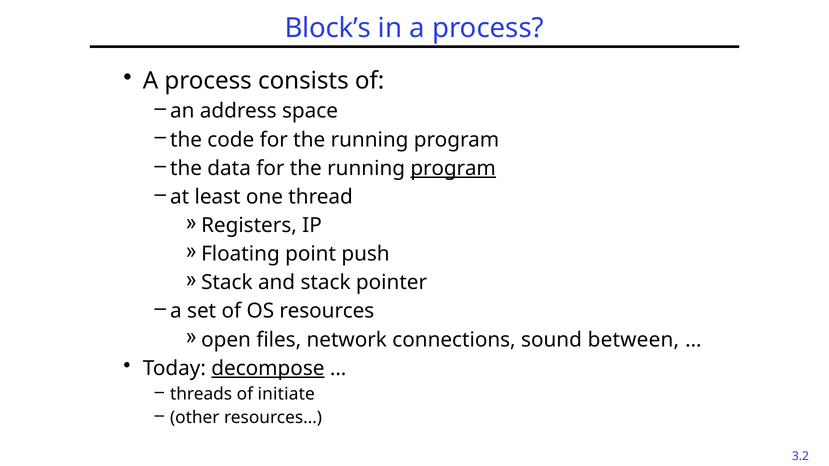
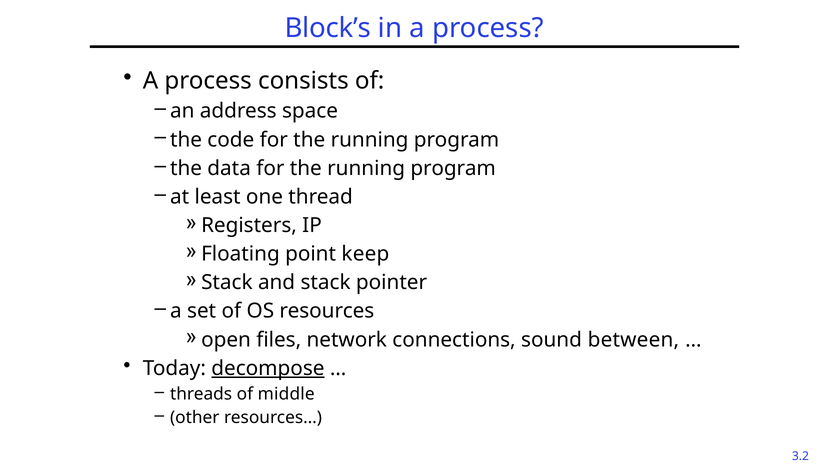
program underline: present -> none (453, 168)
push: push -> keep (365, 254)
initiate: initiate -> middle (286, 394)
